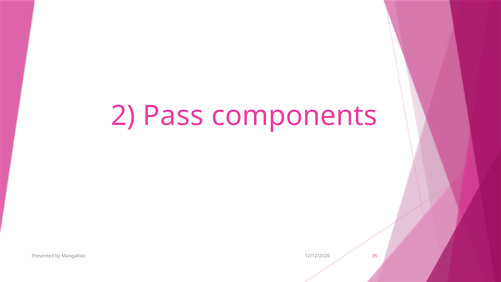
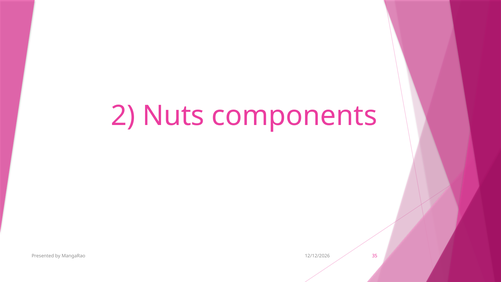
Pass: Pass -> Nuts (174, 116)
